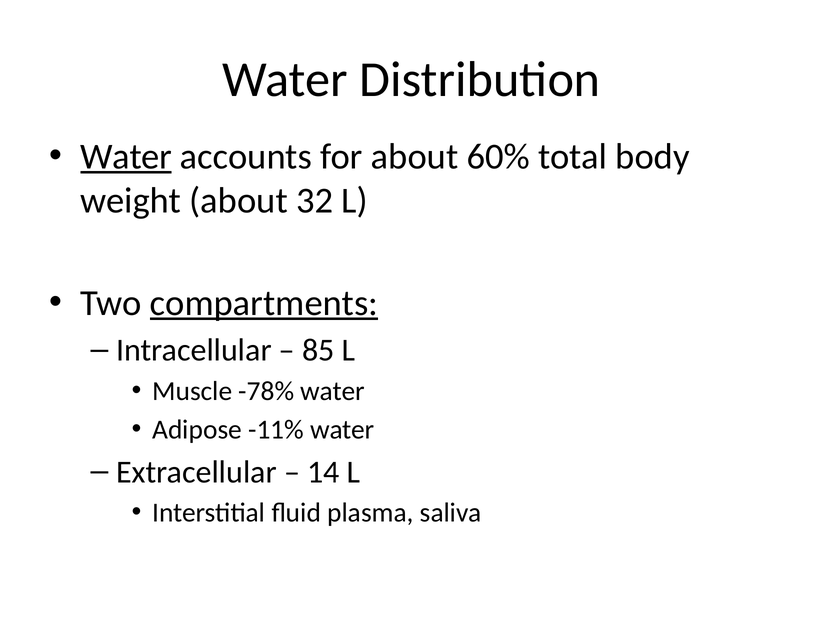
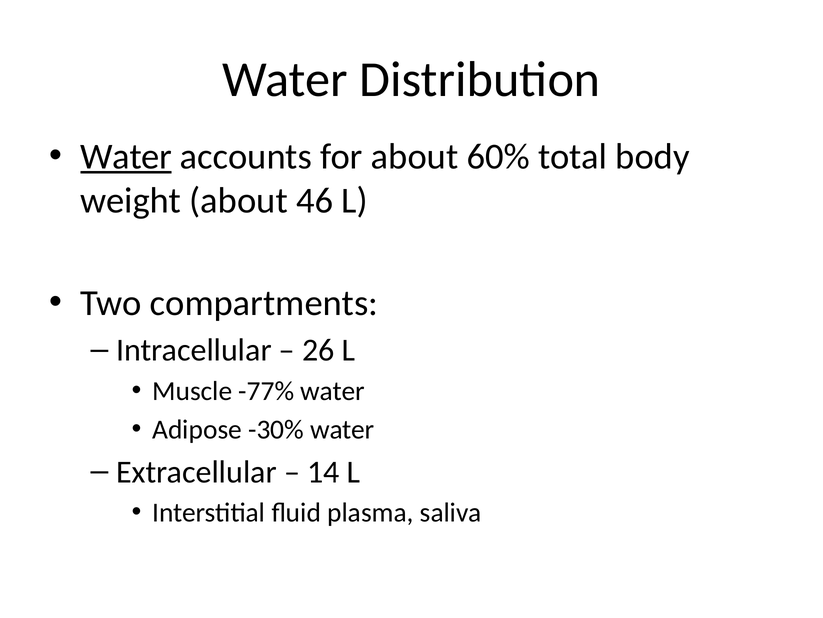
32: 32 -> 46 (315, 200)
compartments underline: present -> none (264, 303)
85: 85 -> 26 (318, 350)
-78%: -78% -> -77% (266, 391)
-11%: -11% -> -30% (276, 429)
